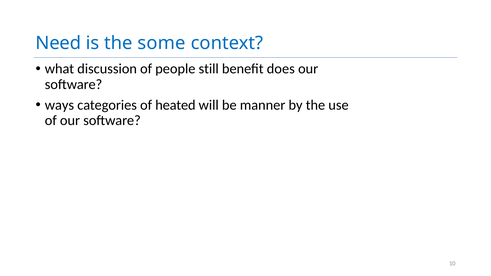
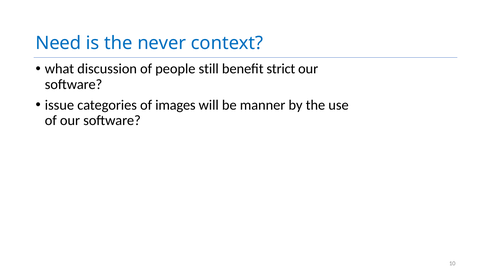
some: some -> never (162, 43)
does: does -> strict (281, 69)
ways: ways -> issue (59, 105)
heated: heated -> images (175, 105)
